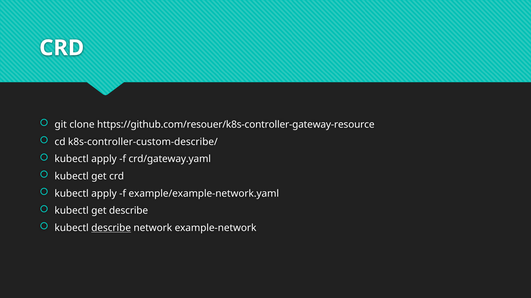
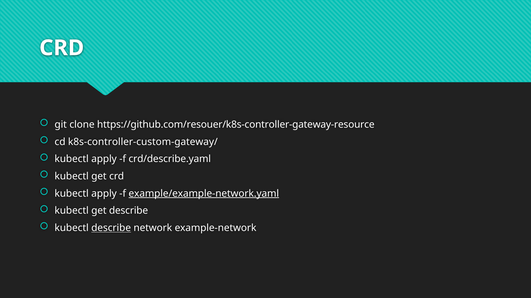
k8s-controller-custom-describe/: k8s-controller-custom-describe/ -> k8s-controller-custom-gateway/ (143, 142)
crd/gateway.yaml: crd/gateway.yaml -> crd/describe.yaml (170, 159)
example/example-network.yaml underline: none -> present (204, 194)
